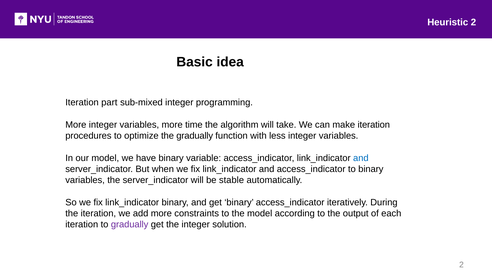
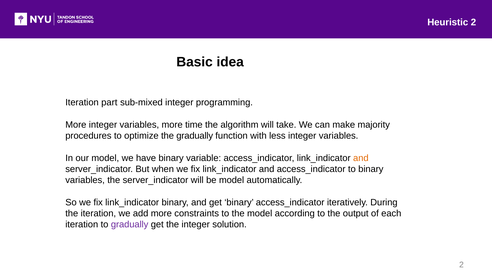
make iteration: iteration -> majority (374, 125)
and colour: blue -> orange (361, 158)
be stable: stable -> model (232, 180)
